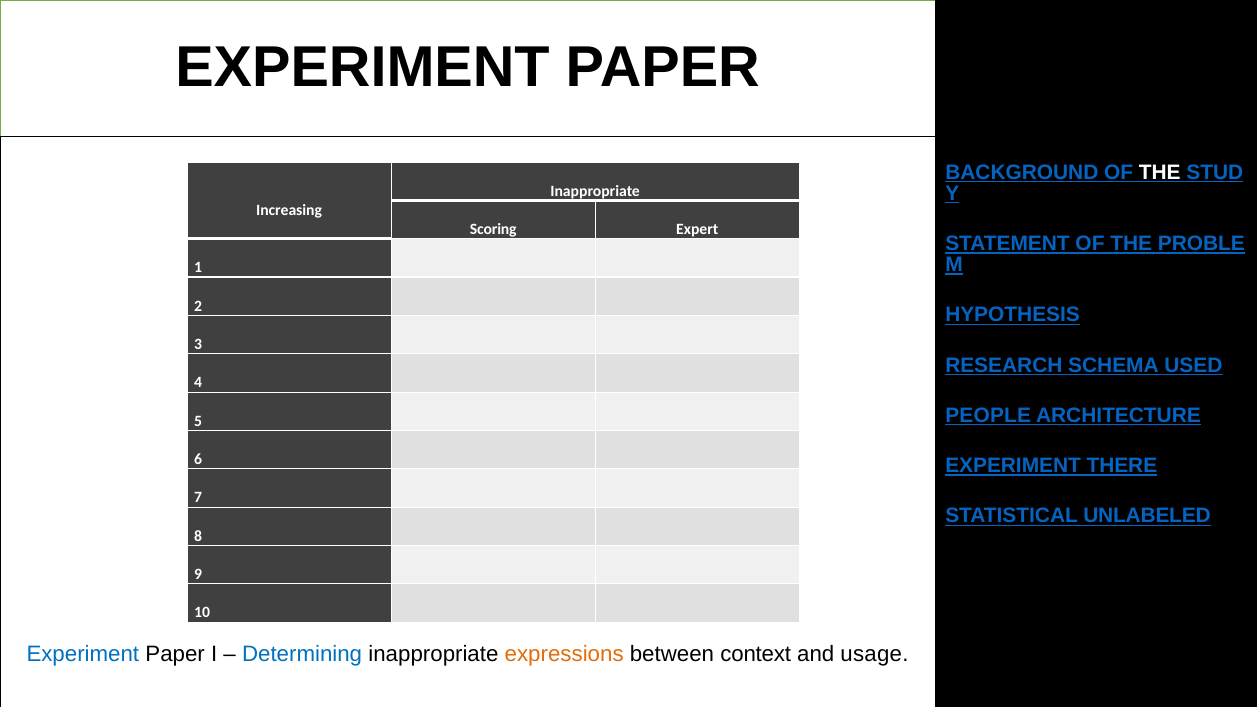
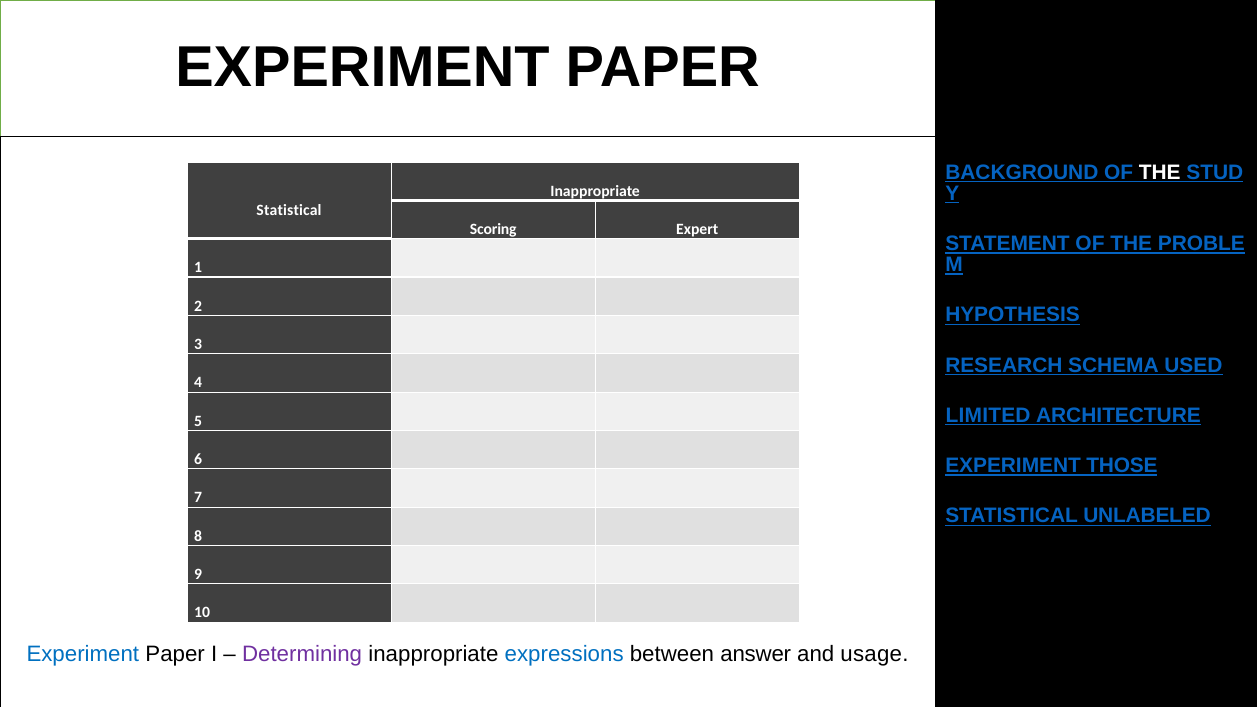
Increasing: Increasing -> Statistical (289, 210)
PEOPLE: PEOPLE -> LIMITED (988, 415)
THERE: THERE -> THOSE (1122, 466)
Determining colour: blue -> purple (302, 654)
expressions colour: orange -> blue (564, 654)
context: context -> answer (756, 654)
